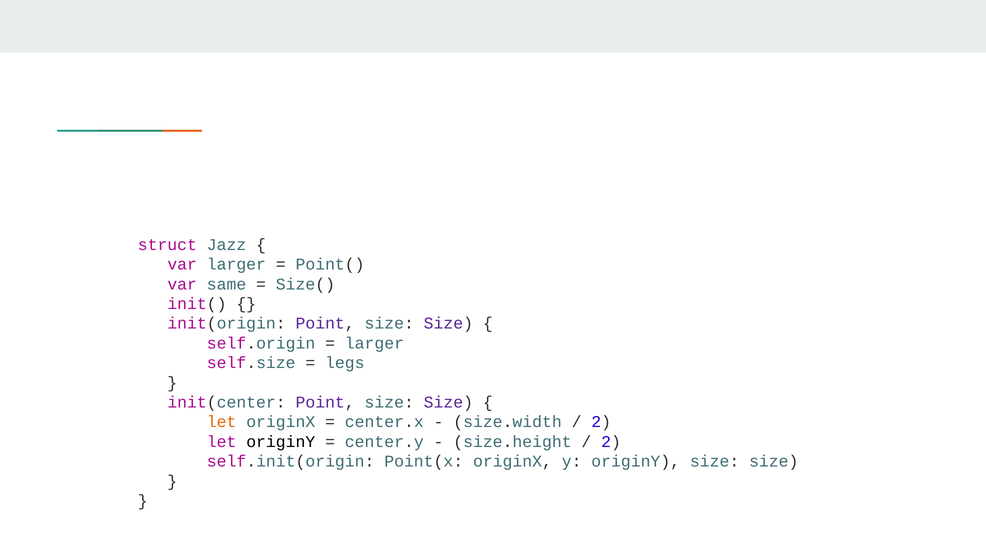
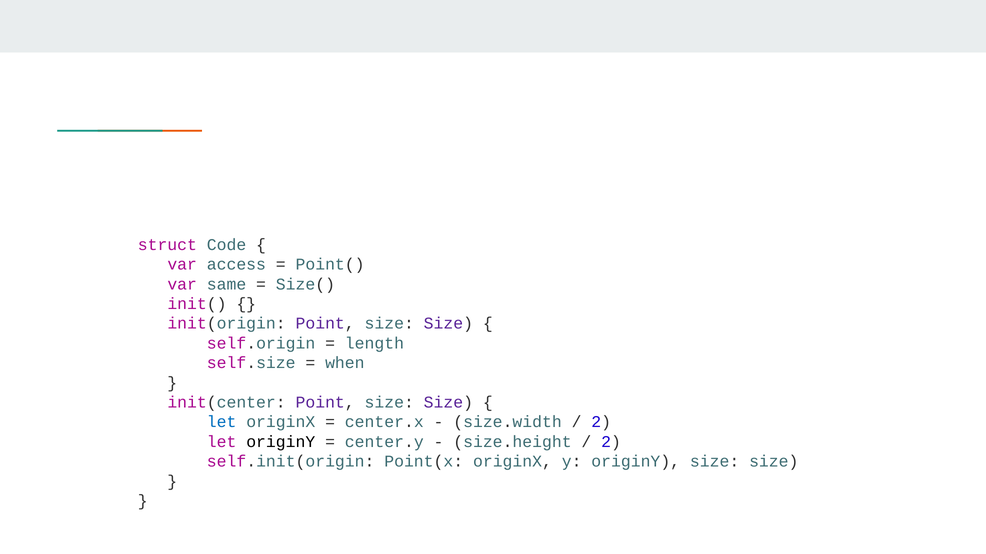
Jazz: Jazz -> Code (227, 245)
var larger: larger -> access (236, 265)
larger: larger -> length (374, 344)
legs: legs -> when (345, 363)
let colour: orange -> blue (222, 423)
